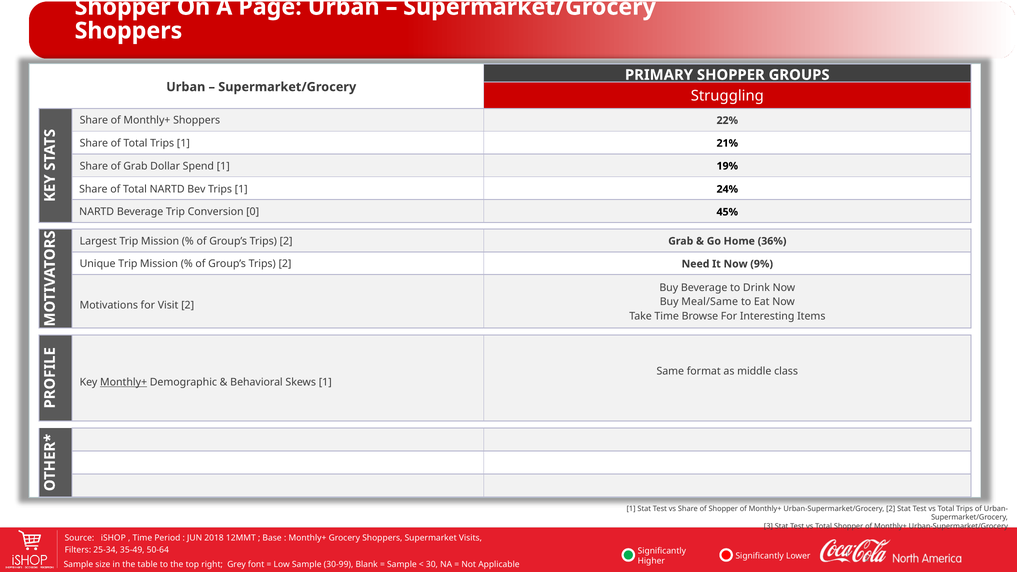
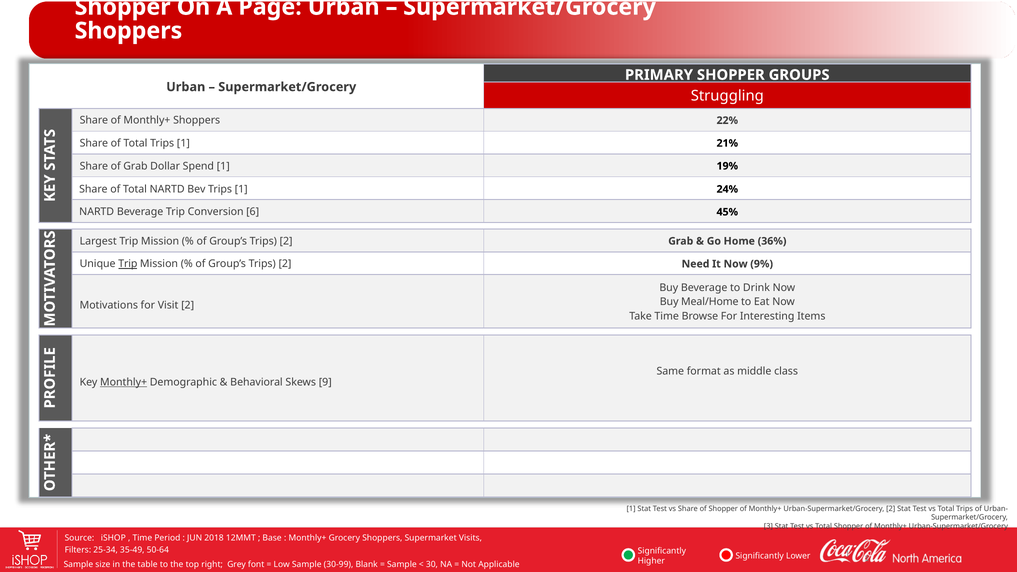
0: 0 -> 6 (253, 212)
Trip underline: none -> present (128, 264)
Meal/Same: Meal/Same -> Meal/Home (710, 302)
Skews 1: 1 -> 9 (325, 382)
